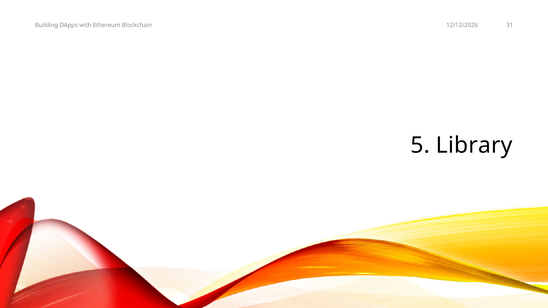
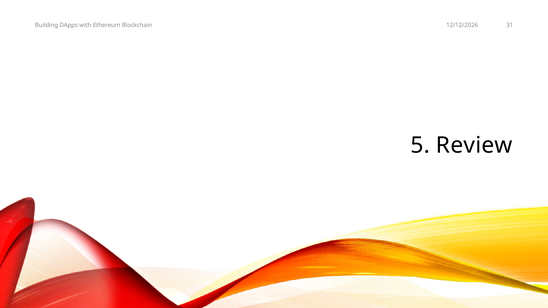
Library: Library -> Review (474, 145)
